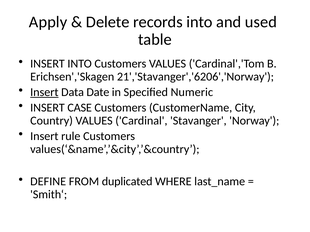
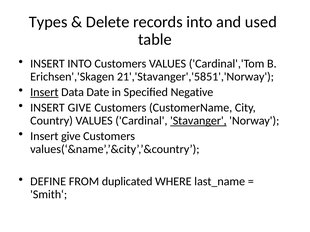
Apply: Apply -> Types (48, 22)
21','Stavanger','6206','Norway: 21','Stavanger','6206','Norway -> 21','Stavanger','5851','Norway (195, 77)
Numeric: Numeric -> Negative (192, 92)
CASE: CASE -> GIVE (80, 108)
Stavanger underline: none -> present (198, 121)
rule: rule -> give (71, 136)
